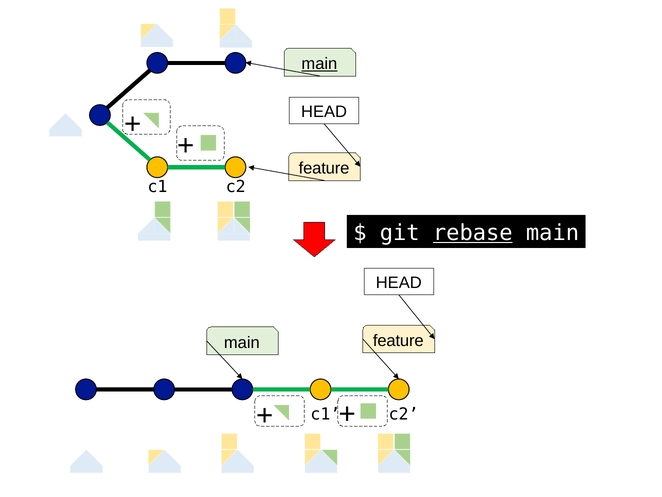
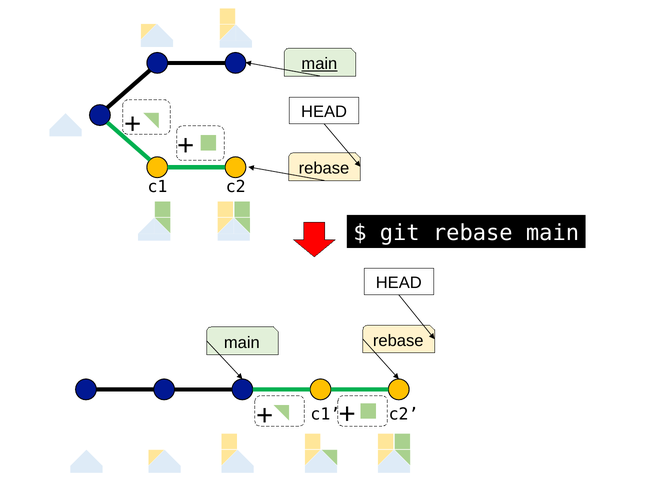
feature: feature -> rebase (324, 168)
rebase underline: present -> none (473, 233)
main feature: feature -> rebase (398, 341)
